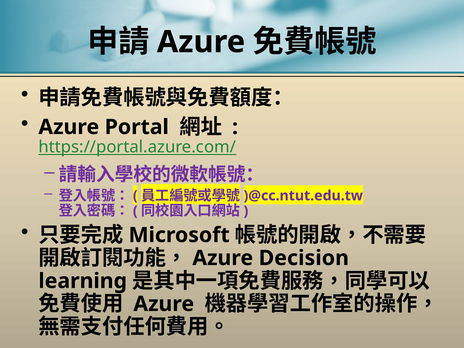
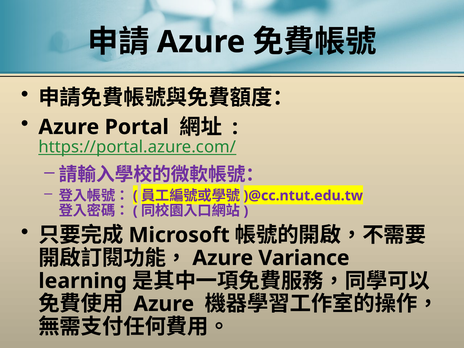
Decision: Decision -> Variance (304, 258)
